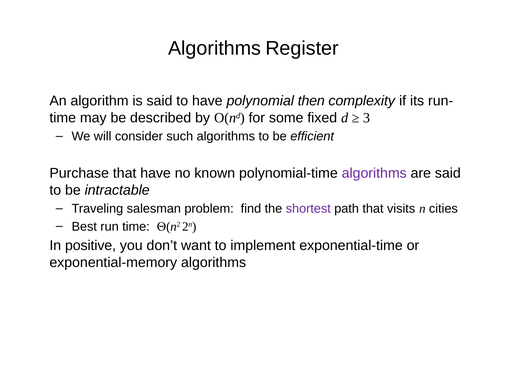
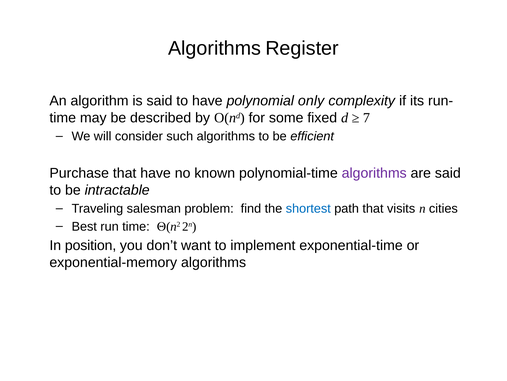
then: then -> only (311, 101)
3: 3 -> 7 (366, 118)
shortest colour: purple -> blue (308, 208)
positive: positive -> position (91, 245)
